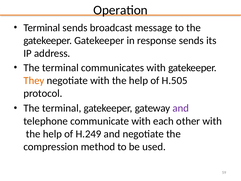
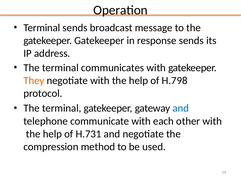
H.505: H.505 -> H.798 (175, 80)
and colour: purple -> blue (181, 108)
H.249: H.249 -> H.731 (88, 134)
